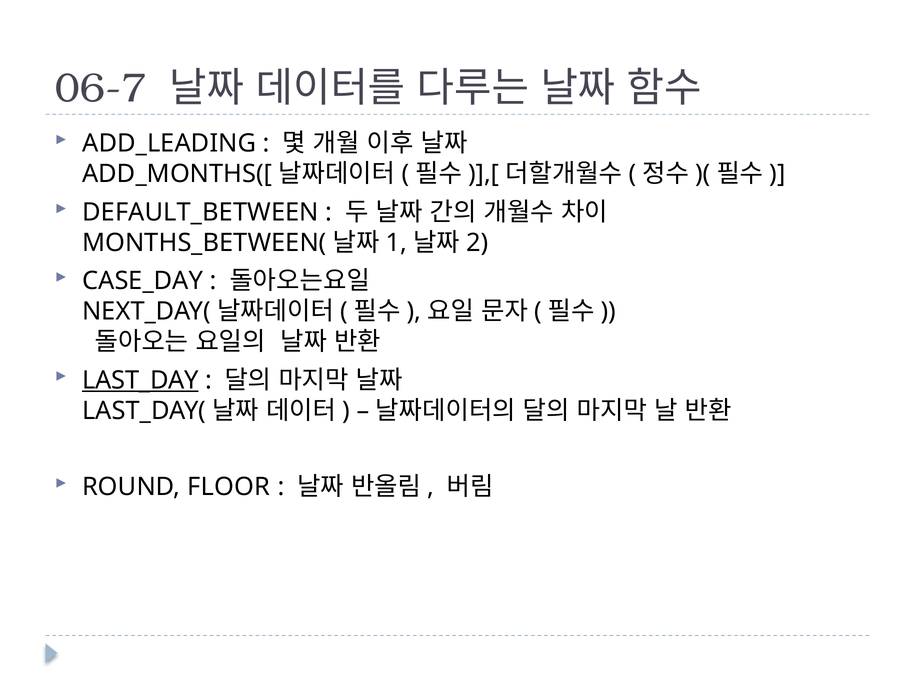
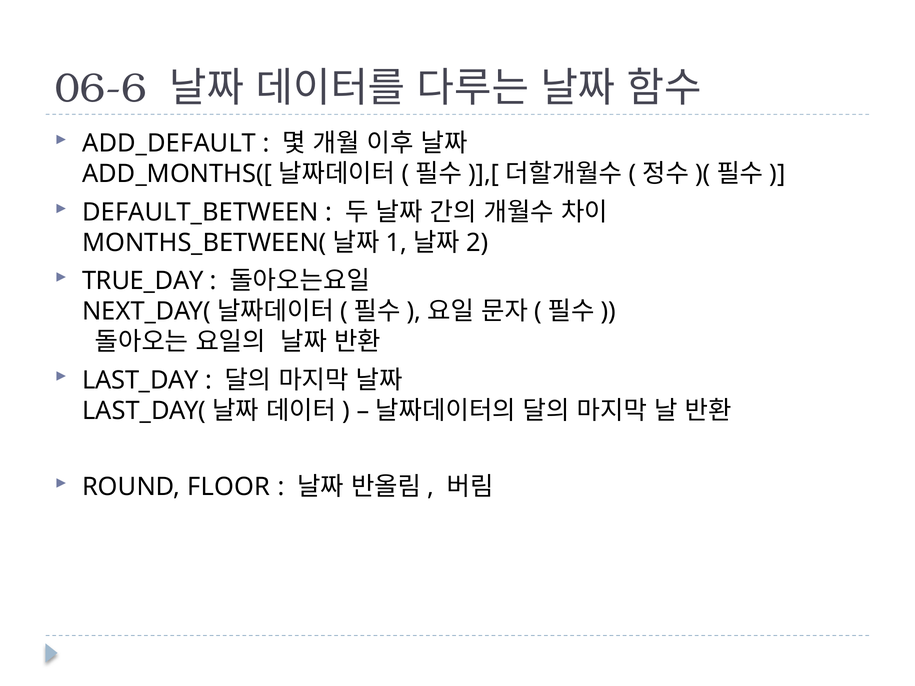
06-7: 06-7 -> 06-6 (101, 88)
ADD_LEADING: ADD_LEADING -> ADD_DEFAULT (169, 144)
CASE_DAY: CASE_DAY -> TRUE_DAY (143, 281)
LAST_DAY underline: present -> none (140, 380)
